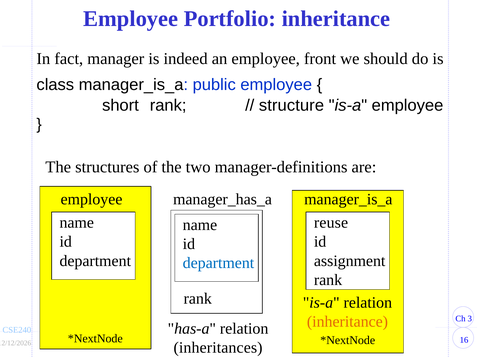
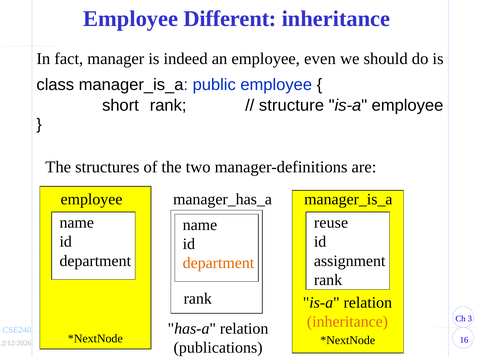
Portfolio: Portfolio -> Different (230, 19)
front: front -> even (320, 59)
department colour: blue -> orange (218, 263)
inheritances: inheritances -> publications (218, 348)
